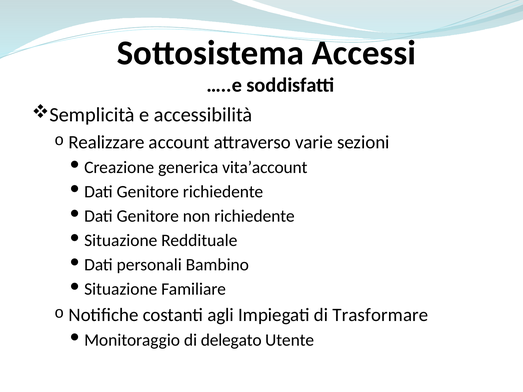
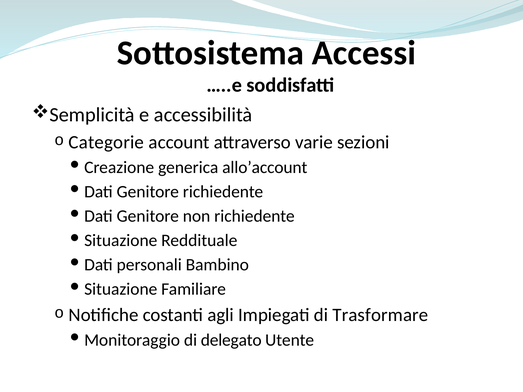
Realizzare: Realizzare -> Categorie (106, 142)
vita’account: vita’account -> allo’account (265, 167)
